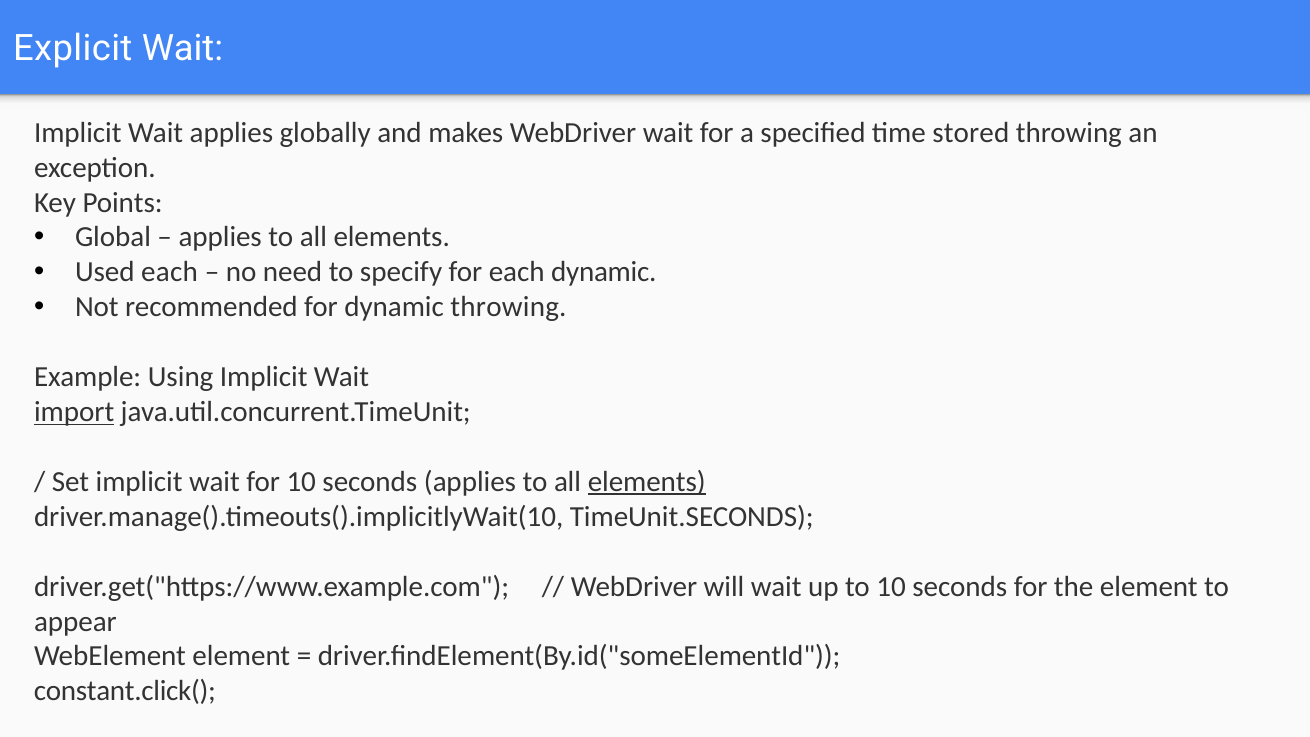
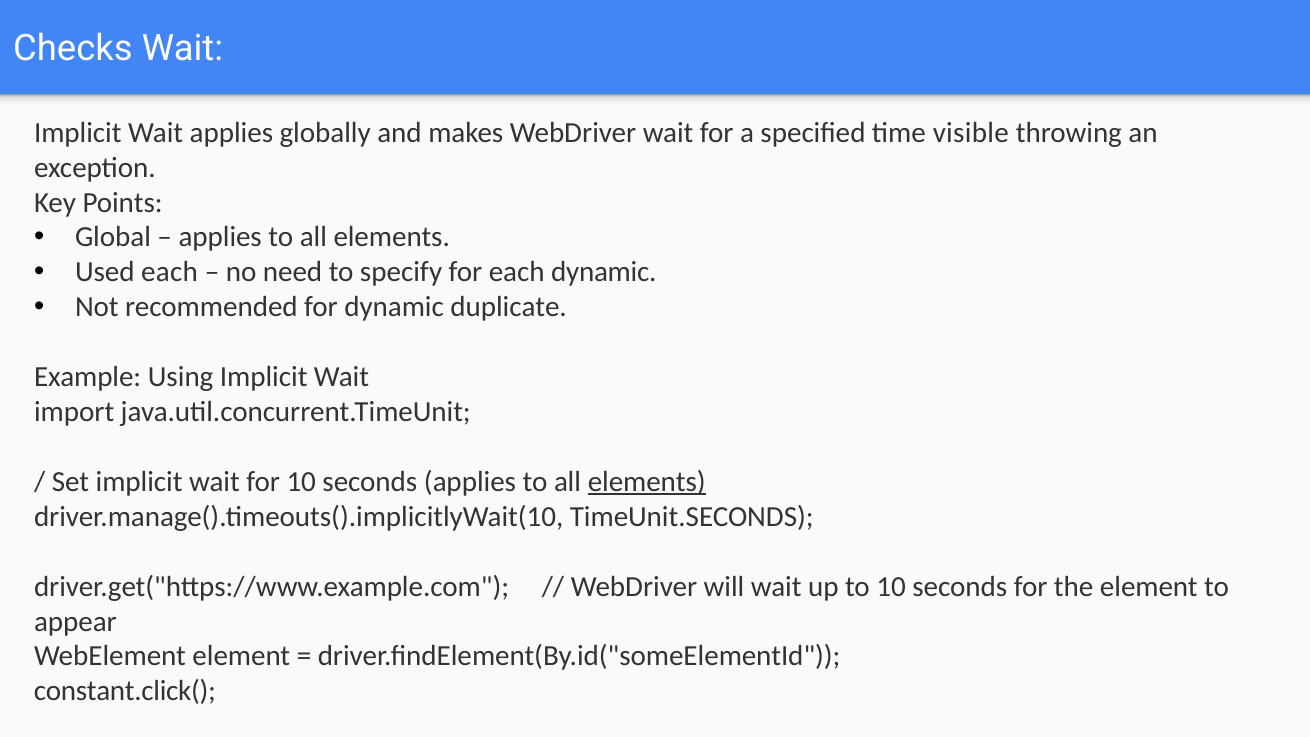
Explicit: Explicit -> Checks (73, 48)
stored: stored -> visible (971, 133)
dynamic throwing: throwing -> duplicate (509, 307)
import underline: present -> none (74, 412)
